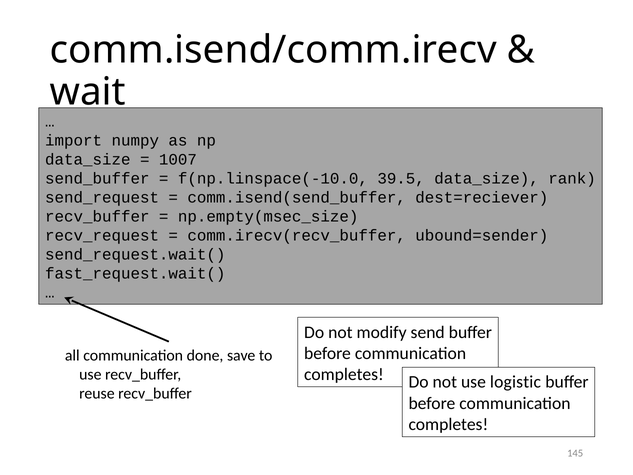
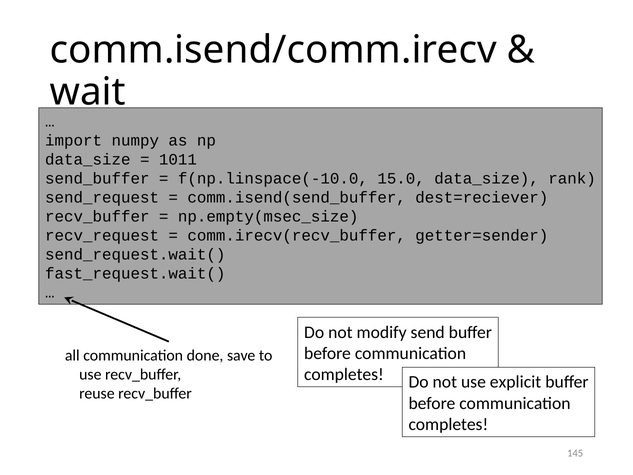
1007: 1007 -> 1011 (178, 159)
39.5: 39.5 -> 15.0 (401, 178)
ubound=sender: ubound=sender -> getter=sender (482, 235)
logistic: logistic -> explicit (516, 382)
